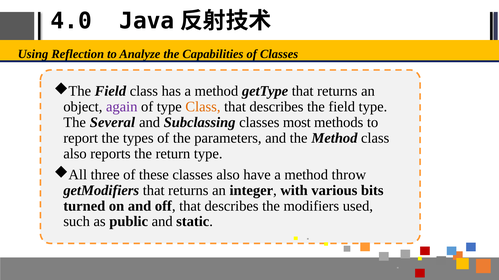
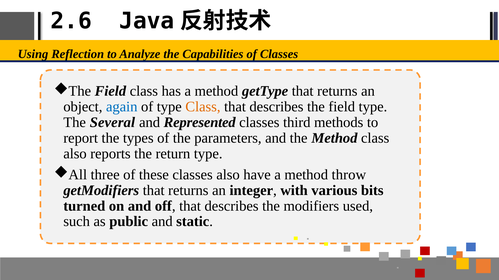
4.0: 4.0 -> 2.6 (71, 21)
again colour: purple -> blue (122, 107)
Subclassing: Subclassing -> Represented (200, 123)
most: most -> third (297, 123)
